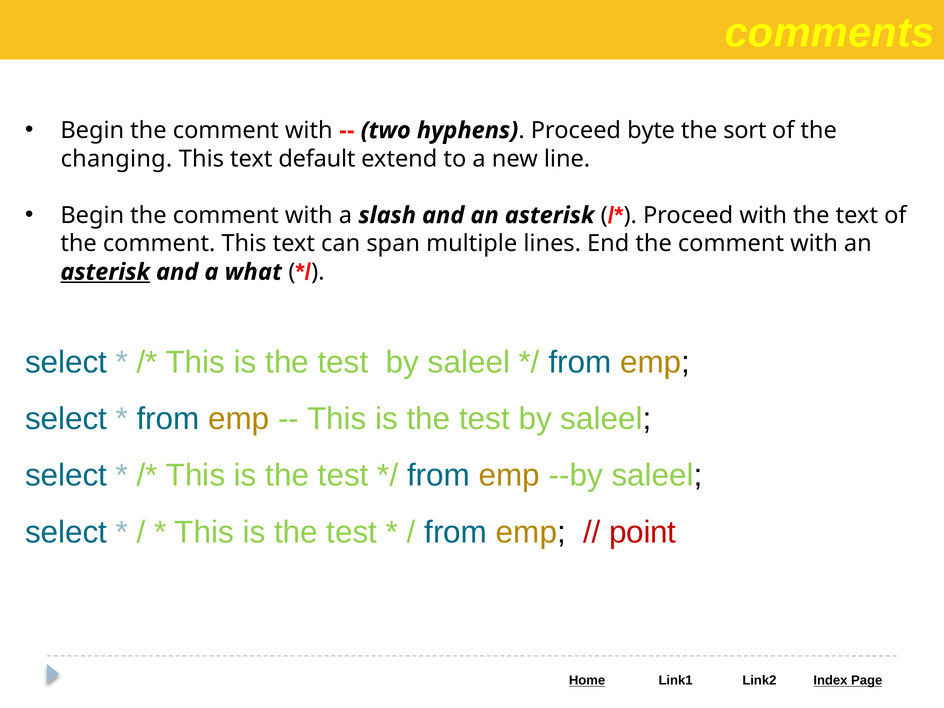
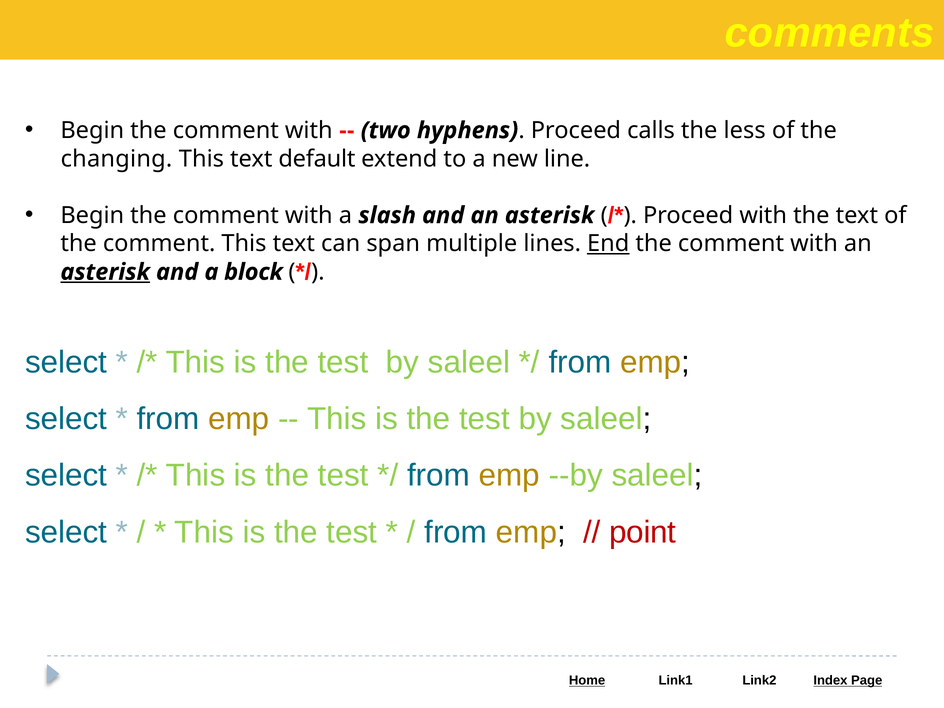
byte: byte -> calls (651, 130)
sort: sort -> less (745, 130)
End underline: none -> present (608, 244)
what: what -> block (254, 272)
